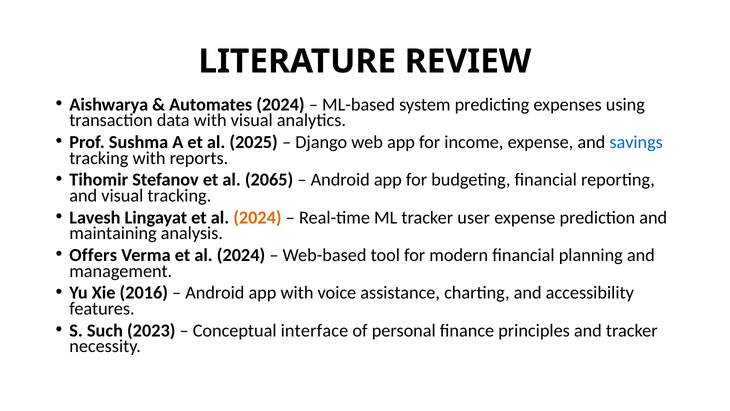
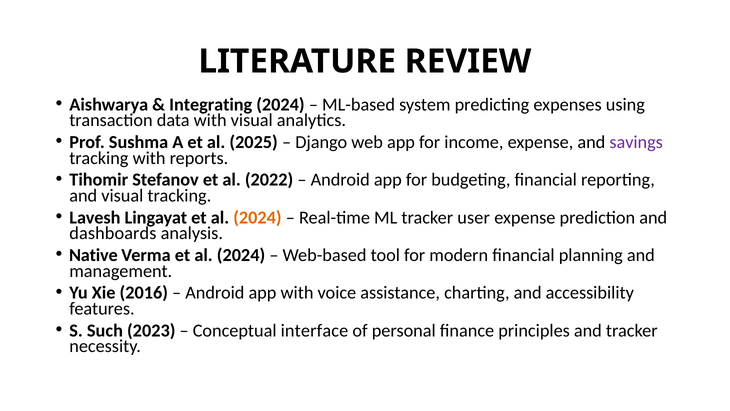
Automates: Automates -> Integrating (211, 105)
savings colour: blue -> purple (636, 142)
2065: 2065 -> 2022 (269, 180)
maintaining: maintaining -> dashboards (113, 233)
Offers: Offers -> Native (93, 255)
